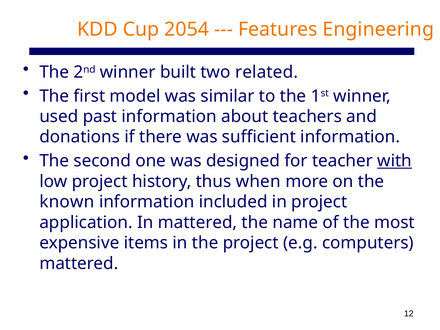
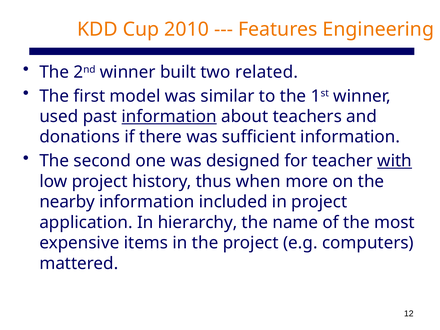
2054: 2054 -> 2010 (187, 29)
information underline: none -> present (169, 117)
known: known -> nearby (67, 202)
In mattered: mattered -> hierarchy (198, 222)
